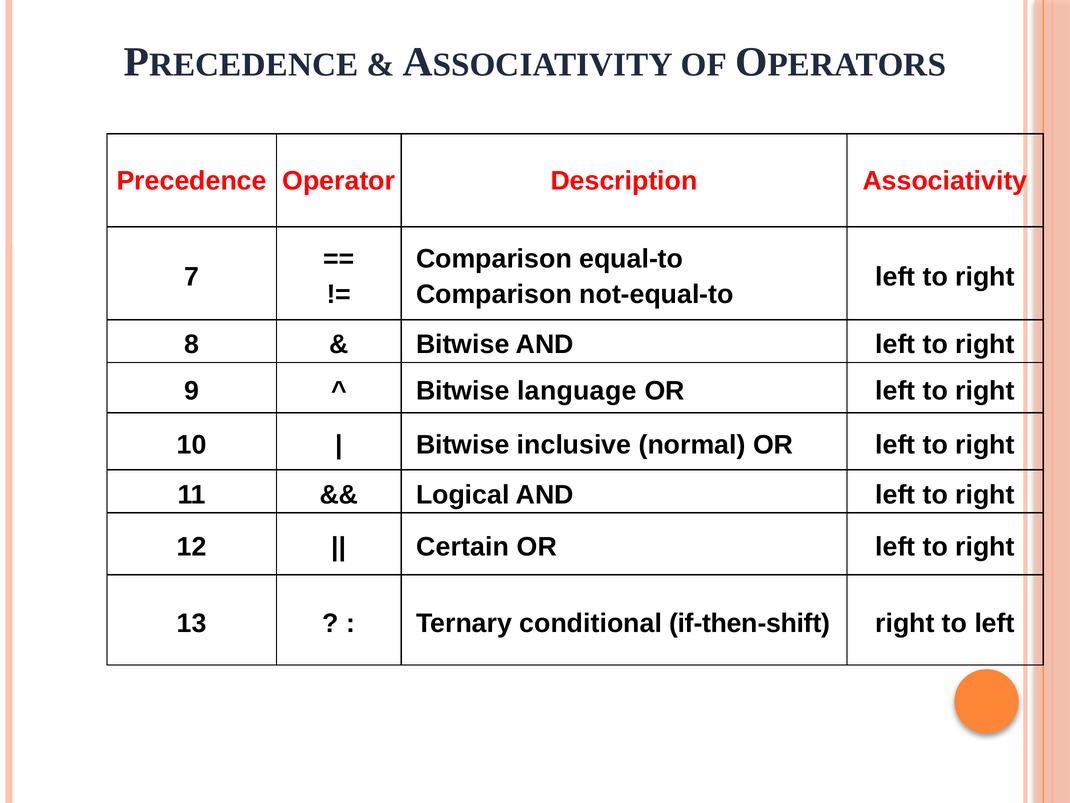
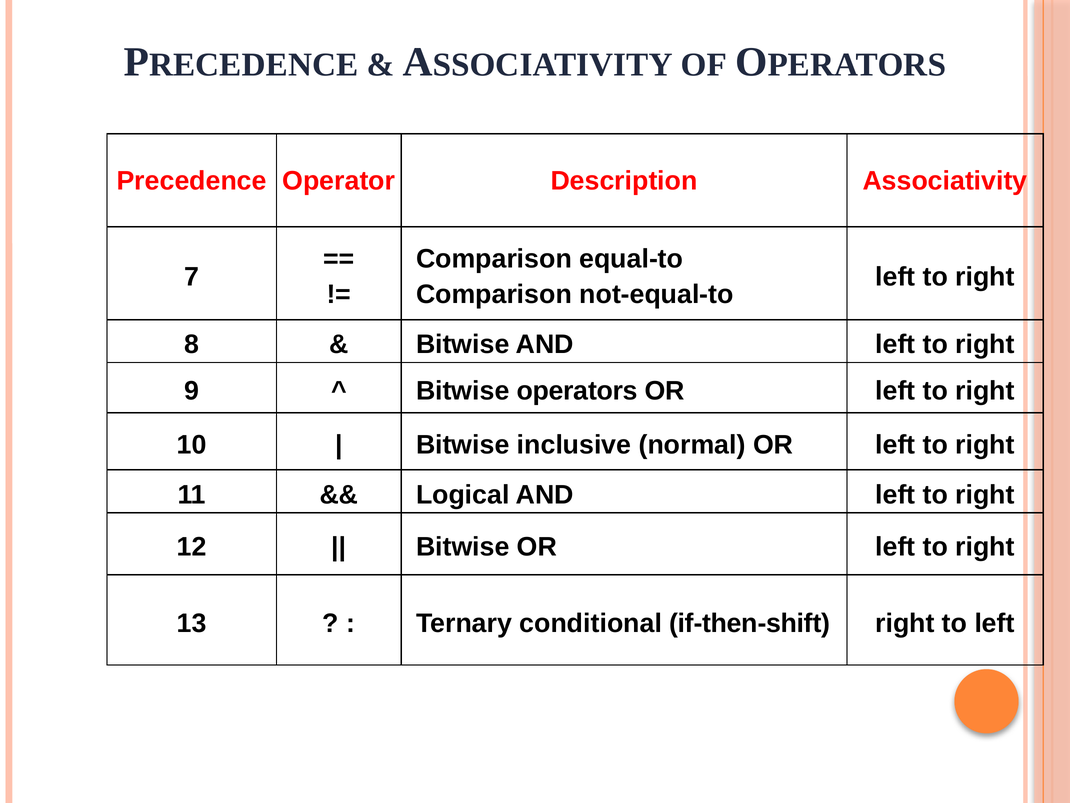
language: language -> operators (577, 391)
Certain: Certain -> Bitwise (463, 547)
